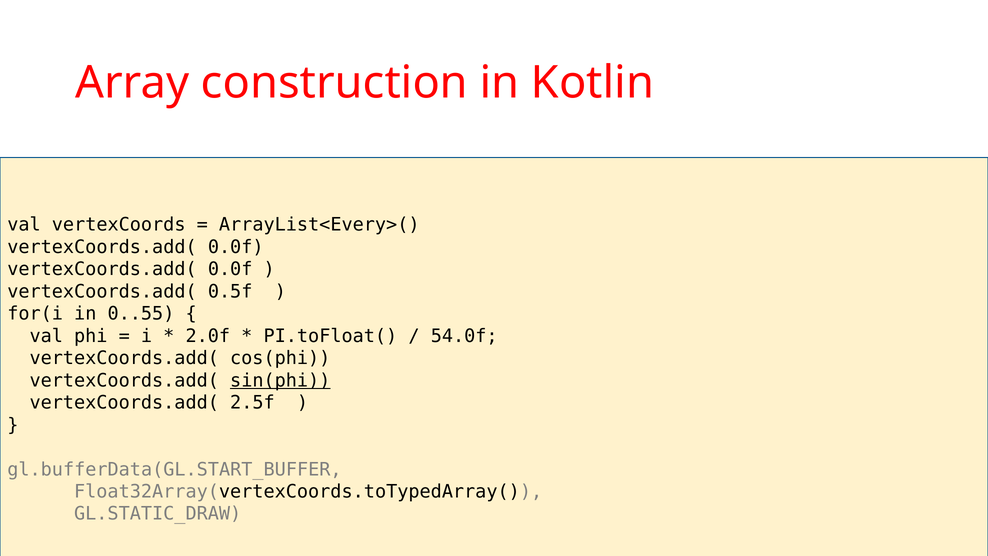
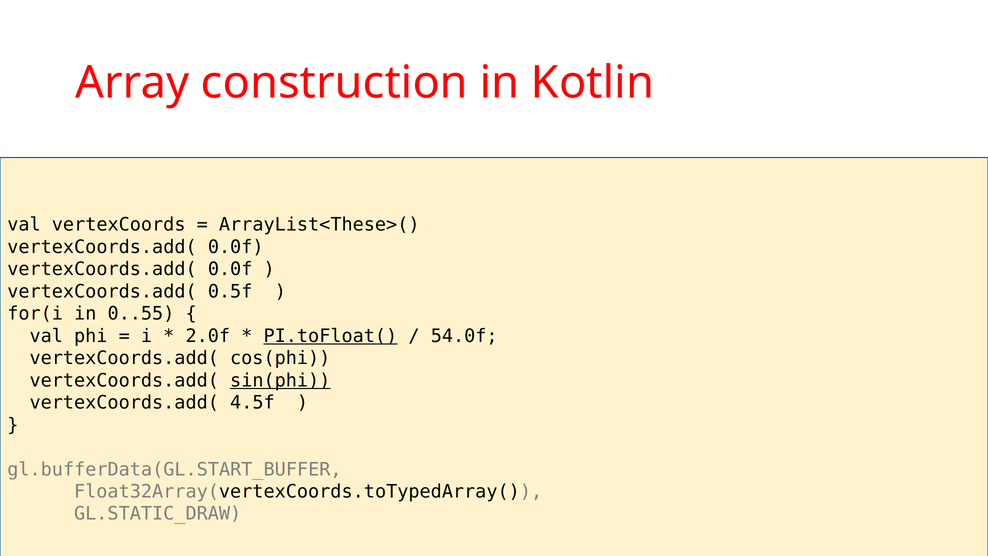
ArrayList<Every>(: ArrayList<Every>( -> ArrayList<These>( (319, 225)
PI.toFloat( underline: none -> present (330, 336)
2.5f: 2.5f -> 4.5f (252, 402)
